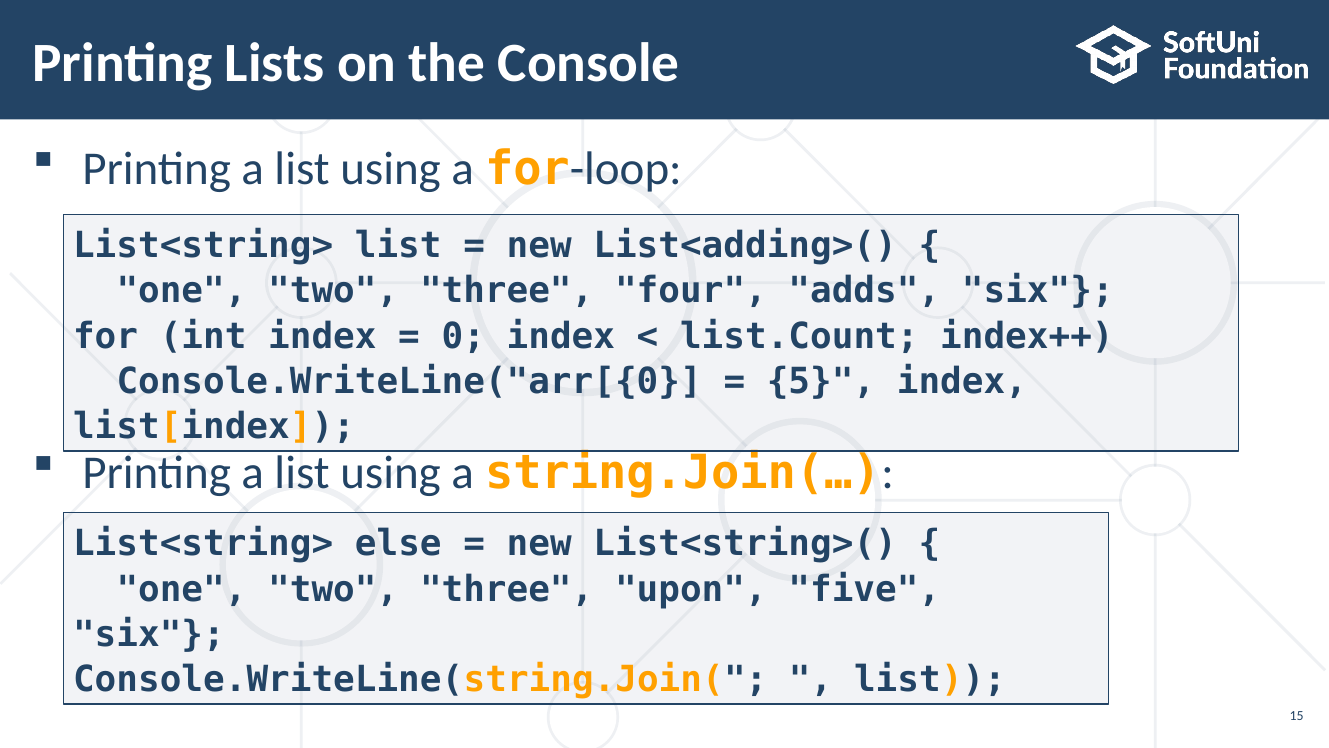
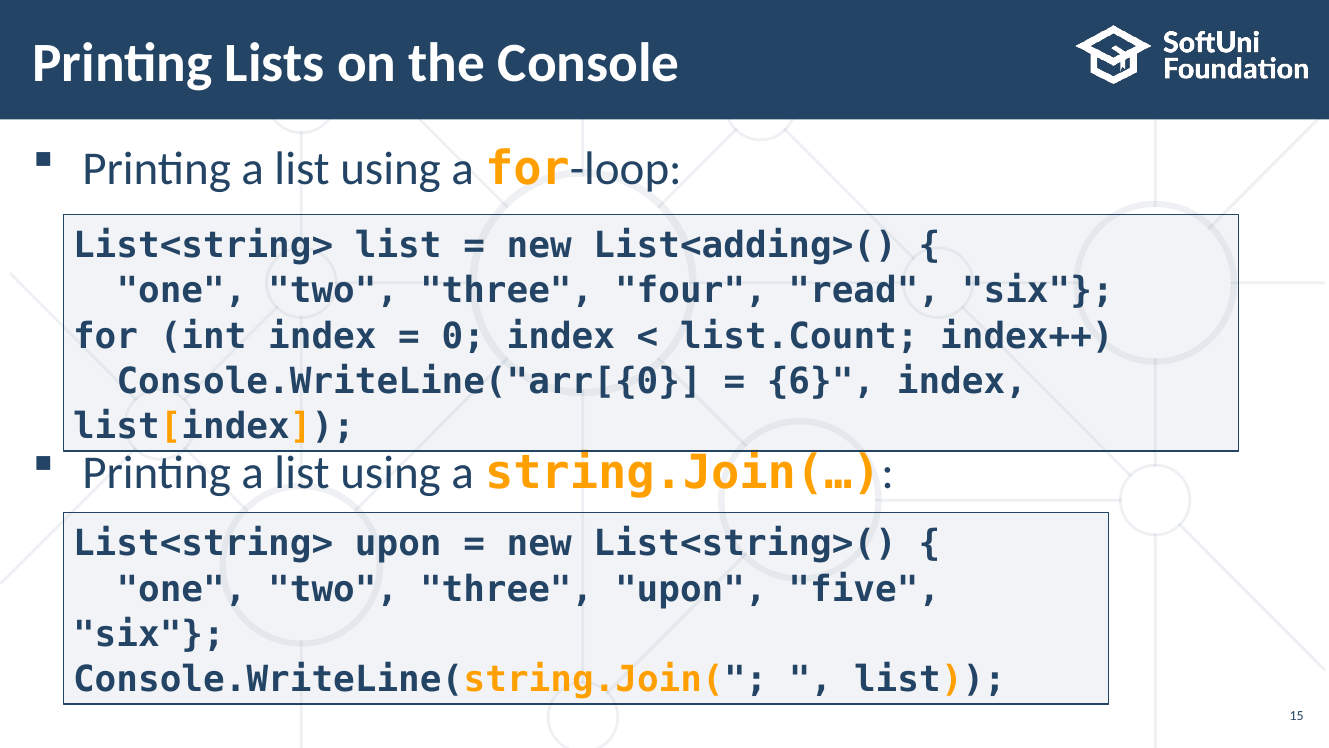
adds: adds -> read (864, 291)
5: 5 -> 6 (821, 381)
List<string> else: else -> upon (398, 544)
